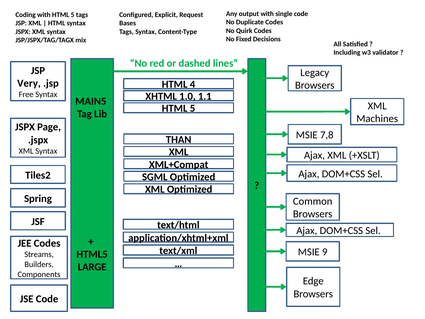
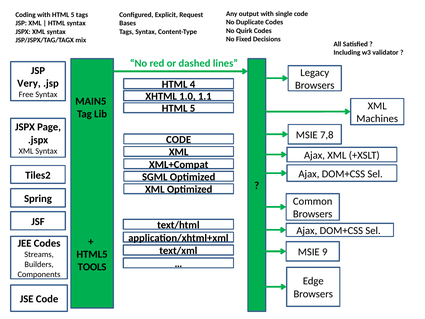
THAN: THAN -> CODE (179, 140)
LARGE: LARGE -> TOOLS (92, 267)
